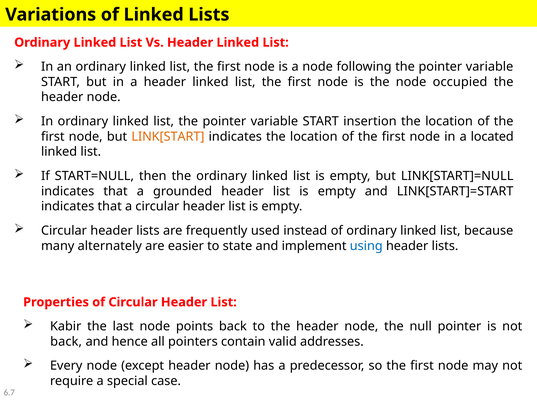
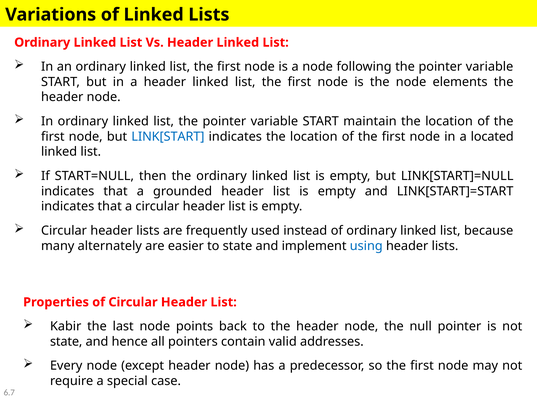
occupied: occupied -> elements (460, 82)
insertion: insertion -> maintain (370, 121)
LINK[START colour: orange -> blue (168, 136)
back: back -> state (66, 341)
